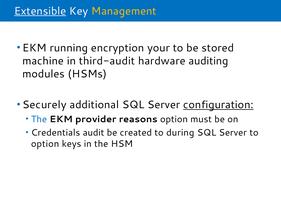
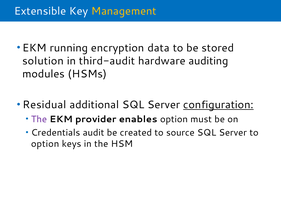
Extensible underline: present -> none (40, 11)
your: your -> data (159, 48)
machine: machine -> solution (43, 61)
Securely: Securely -> Residual (44, 105)
The colour: blue -> purple (39, 120)
reasons: reasons -> enables (138, 120)
during: during -> source (180, 133)
